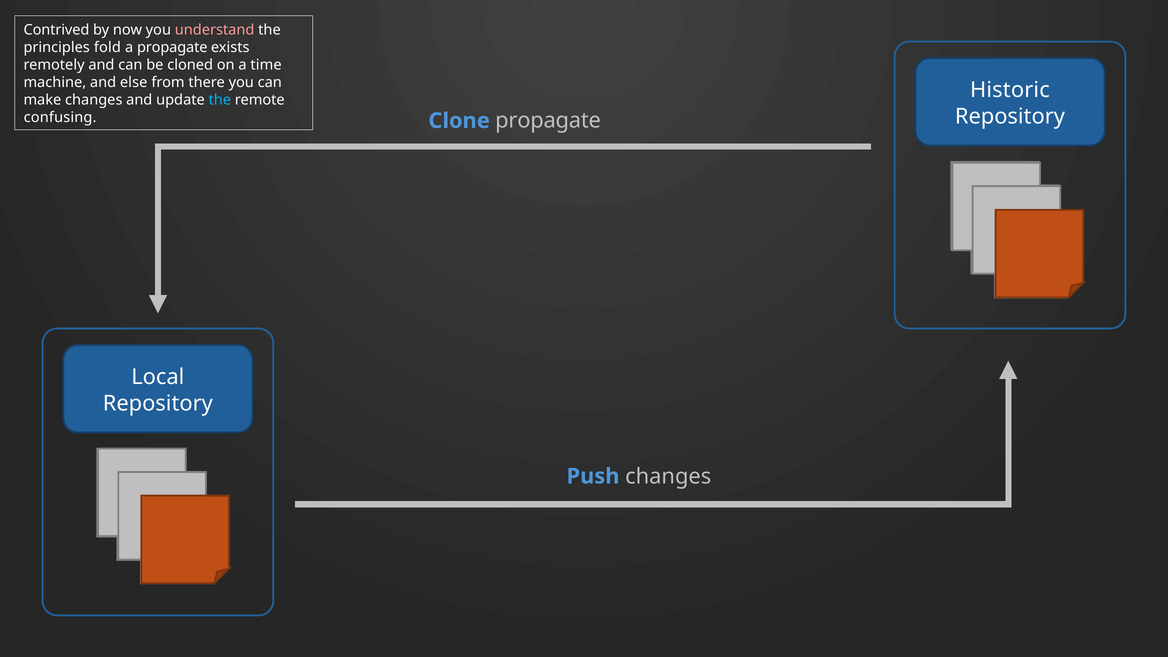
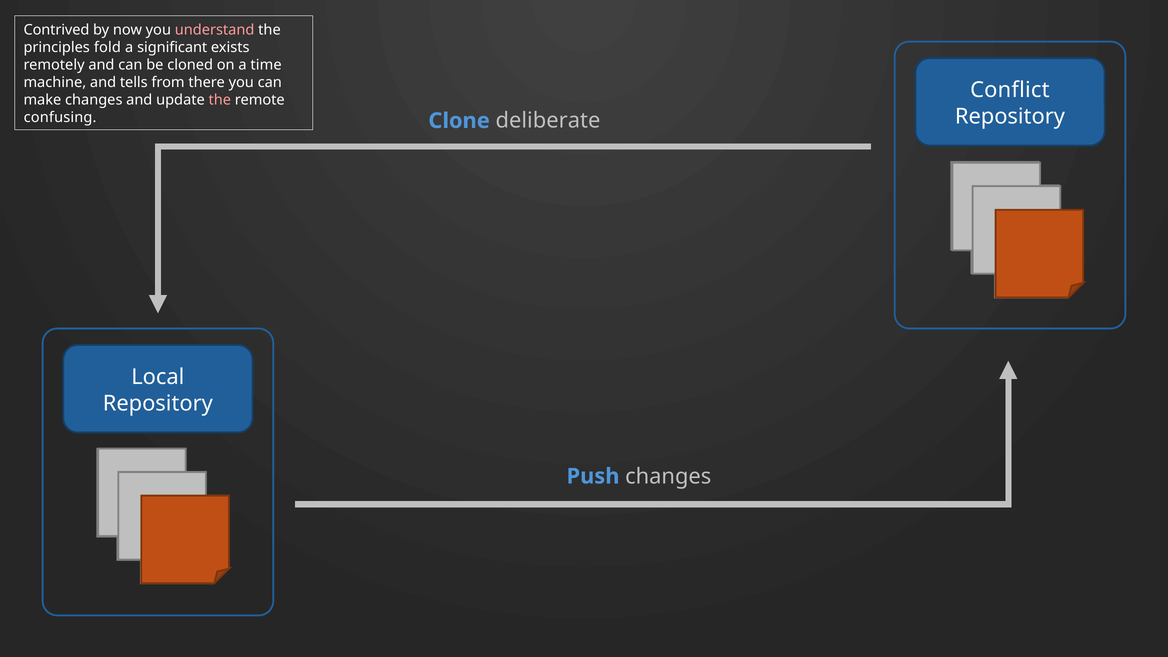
a propagate: propagate -> significant (172, 47)
else: else -> tells (134, 83)
Historic: Historic -> Conflict (1010, 90)
the colour: light blue -> pink (220, 100)
Clone propagate: propagate -> deliberate (548, 121)
